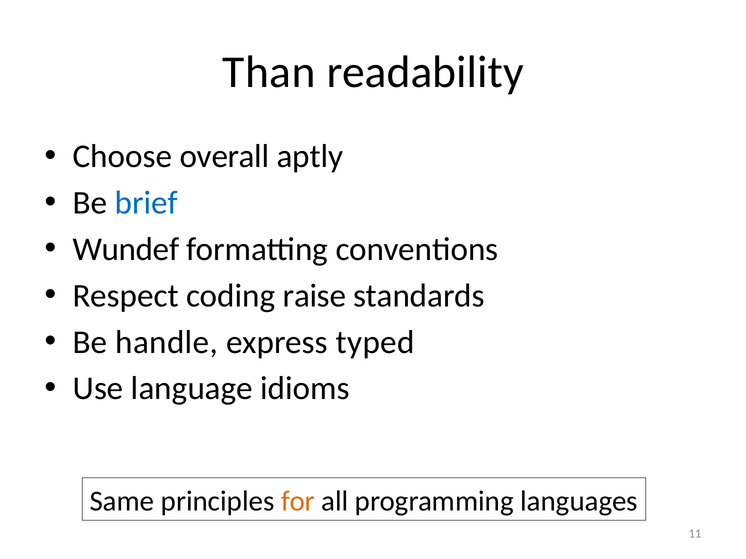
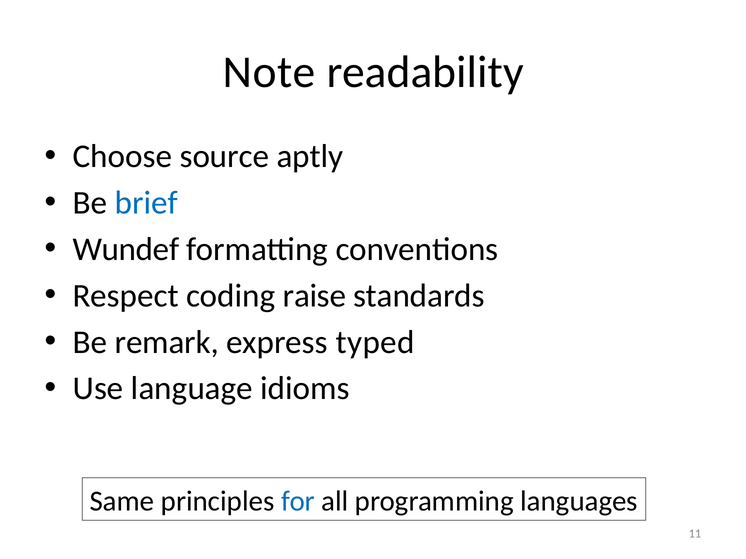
Than: Than -> Note (269, 72)
overall: overall -> source (224, 157)
handle: handle -> remark (167, 342)
for colour: orange -> blue (298, 502)
